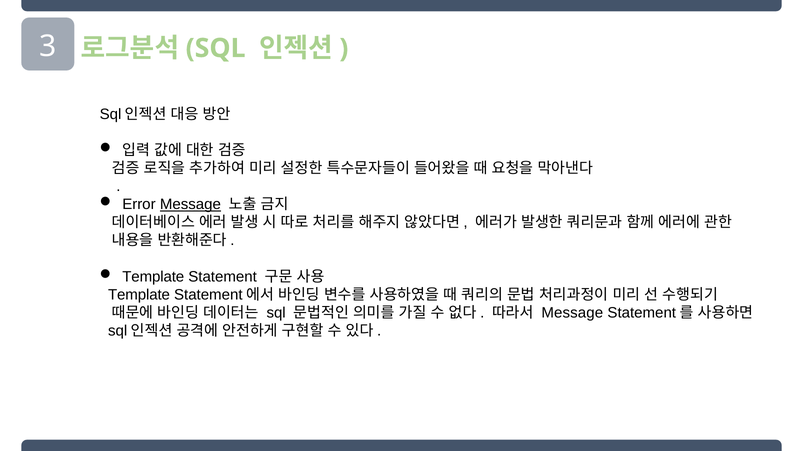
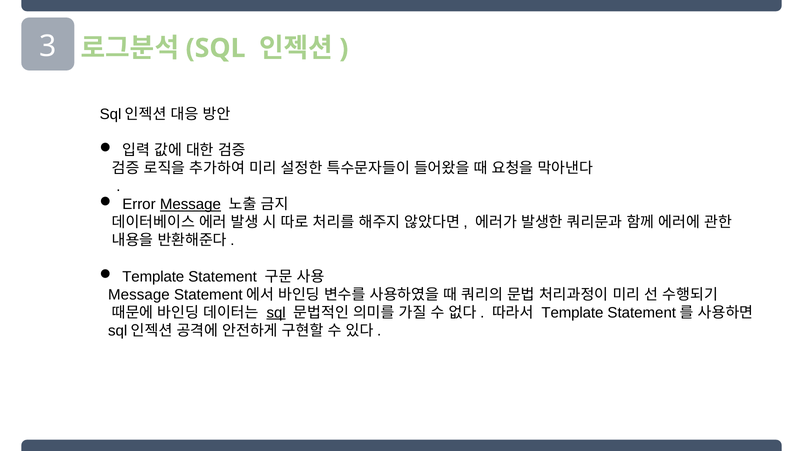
Template: Template -> Message (139, 295)
sql underline: none -> present (276, 313)
Message: Message -> Template (572, 313)
